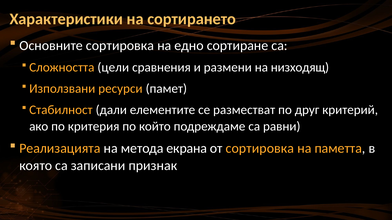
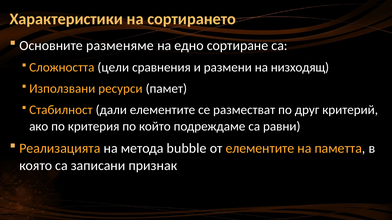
Основните сортировка: сортировка -> разменяме (120, 46)
екрана: екрана -> bubble (187, 149)
от сортировка: сортировка -> елементите (260, 149)
